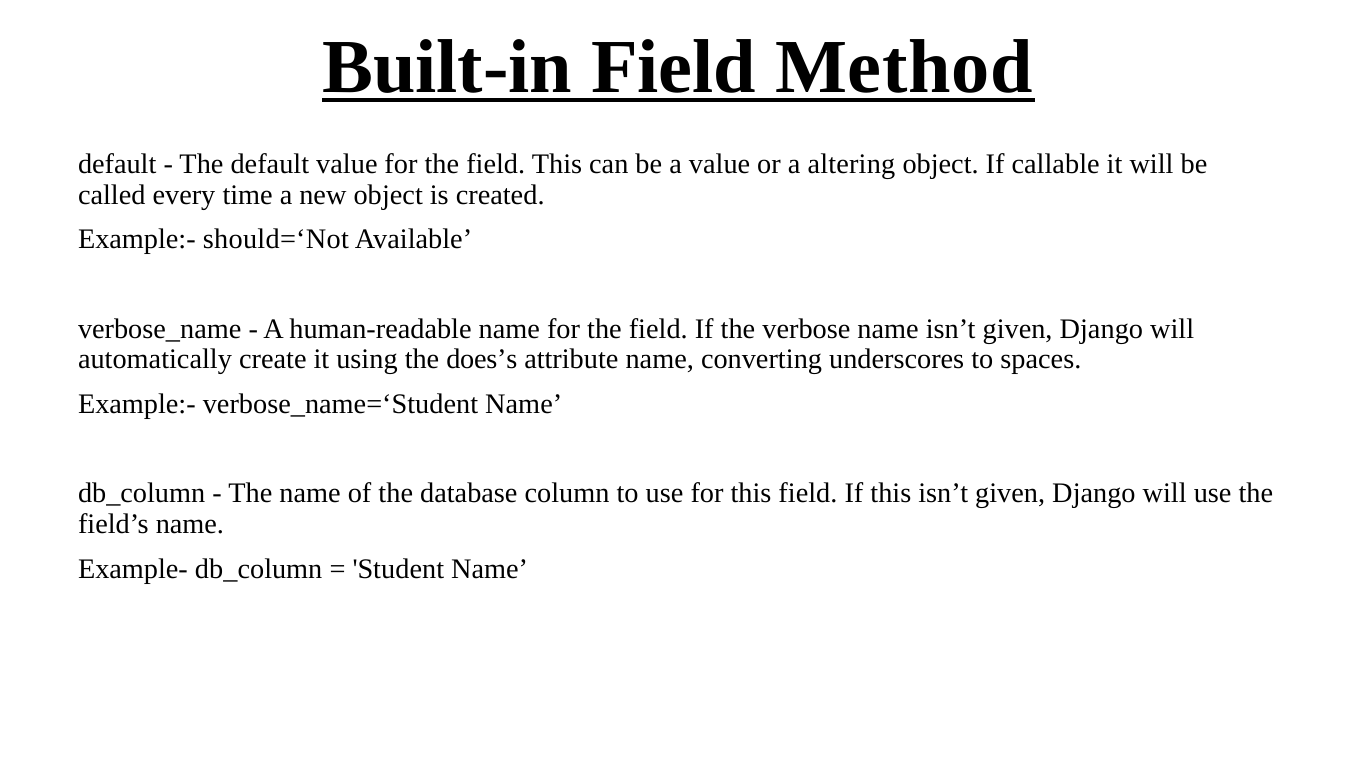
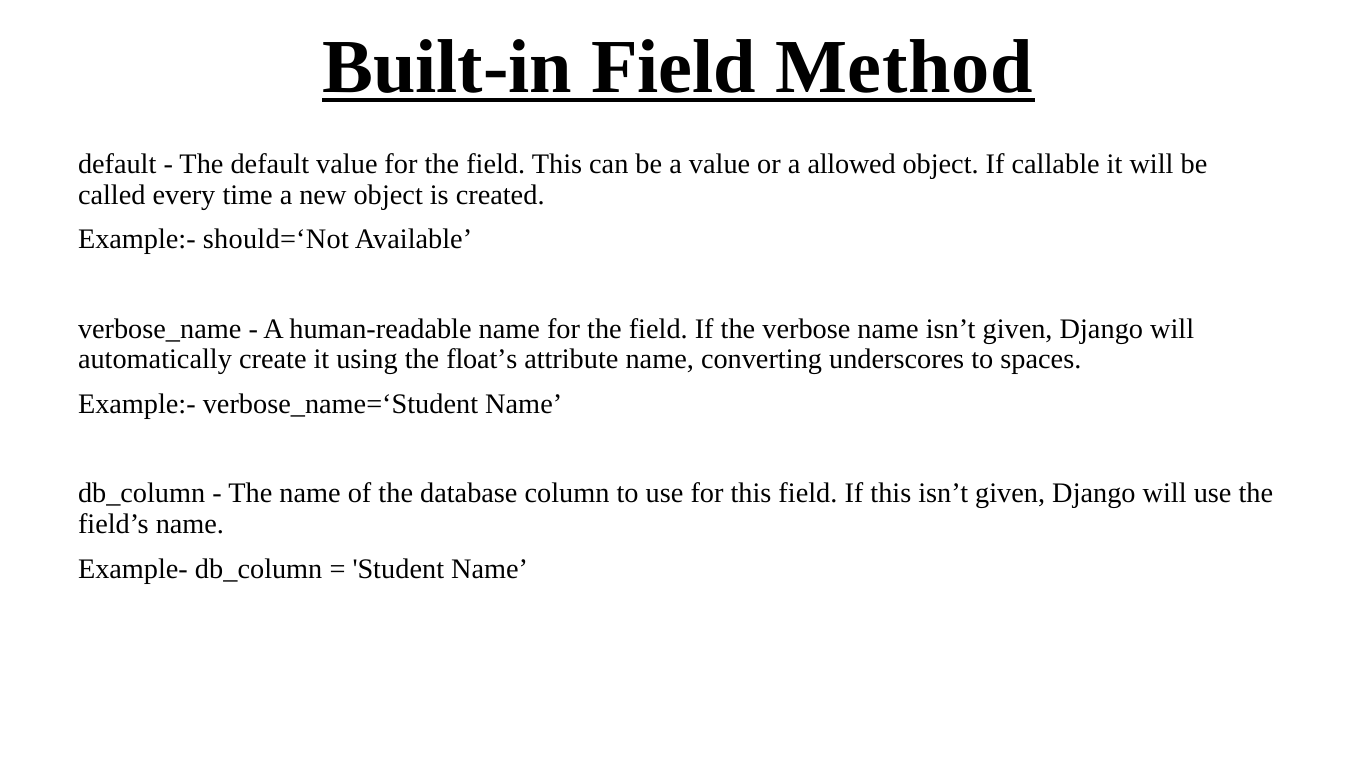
altering: altering -> allowed (852, 164)
does’s: does’s -> float’s (482, 360)
